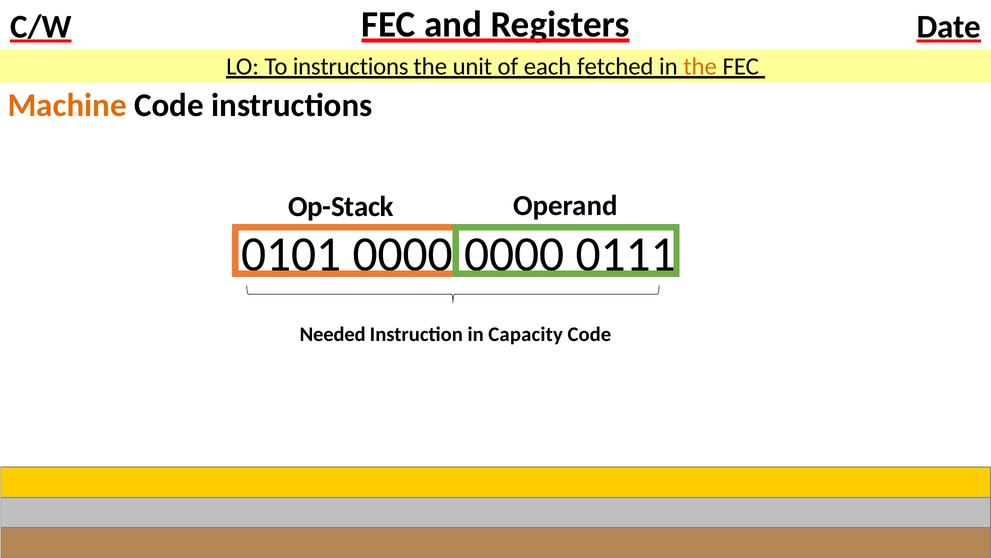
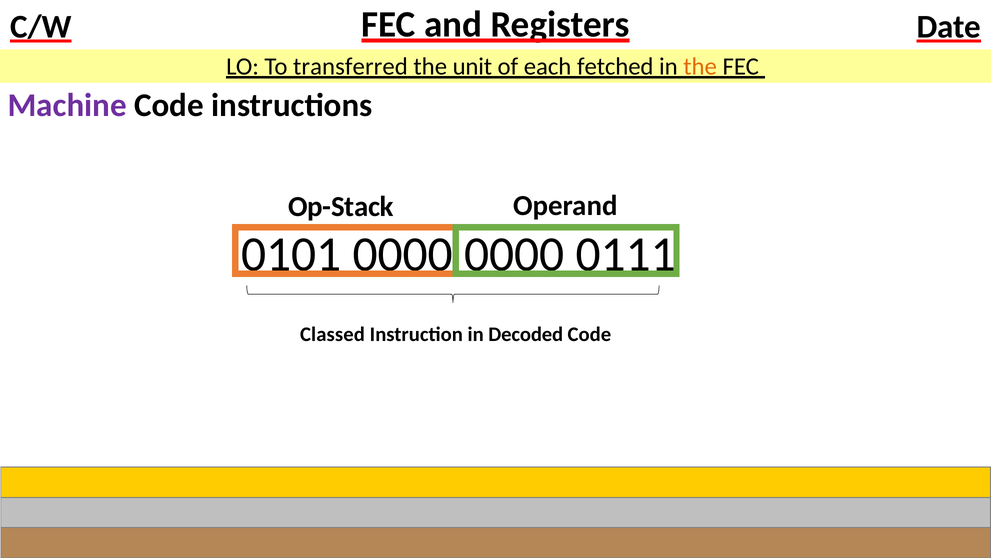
To instructions: instructions -> transferred (350, 66)
Machine colour: orange -> purple (67, 105)
Needed: Needed -> Classed (332, 334)
Capacity: Capacity -> Decoded (526, 334)
